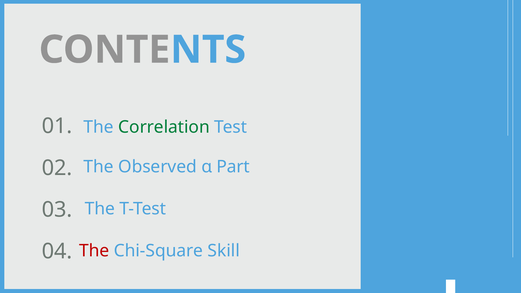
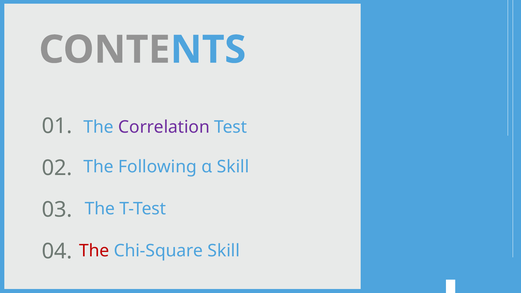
Correlation colour: green -> purple (164, 127)
Observed: Observed -> Following (157, 167)
α Part: Part -> Skill (233, 167)
